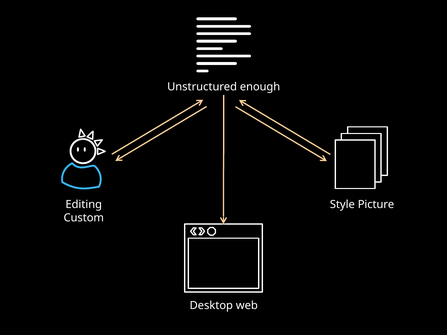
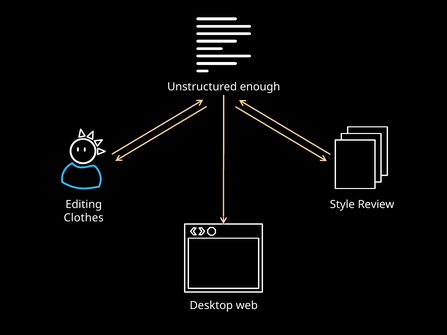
Picture: Picture -> Review (376, 205)
Custom: Custom -> Clothes (84, 218)
